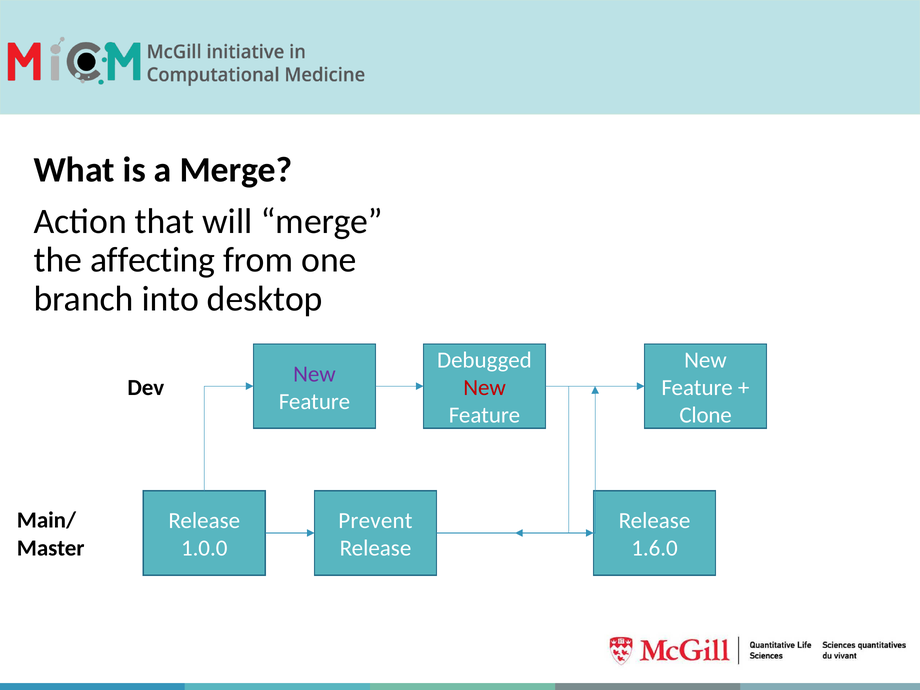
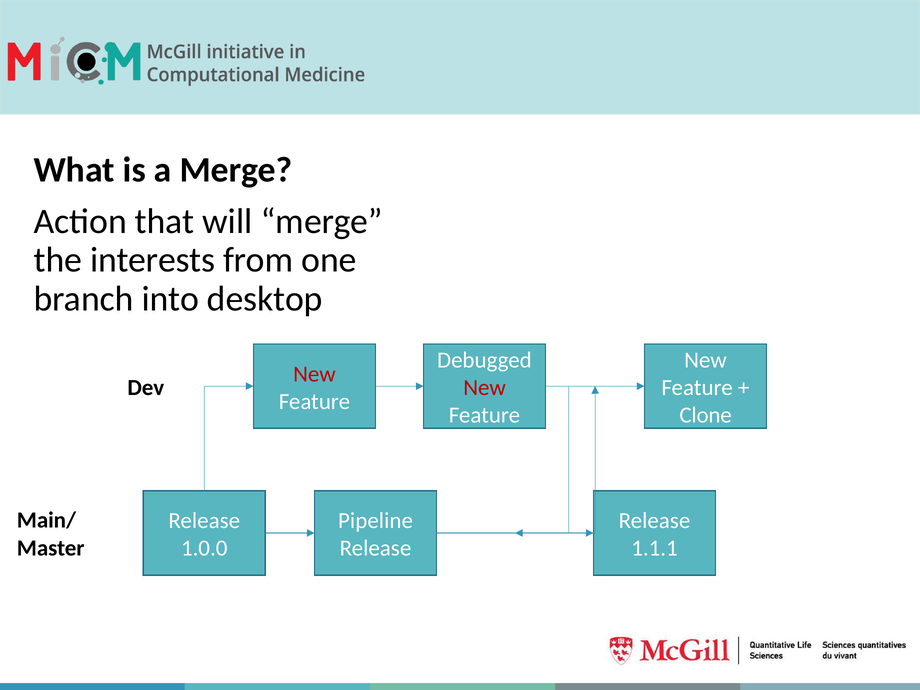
affecting: affecting -> interests (153, 260)
New colour: purple -> red (314, 374)
Prevent: Prevent -> Pipeline (376, 521)
1.6.0: 1.6.0 -> 1.1.1 (654, 548)
